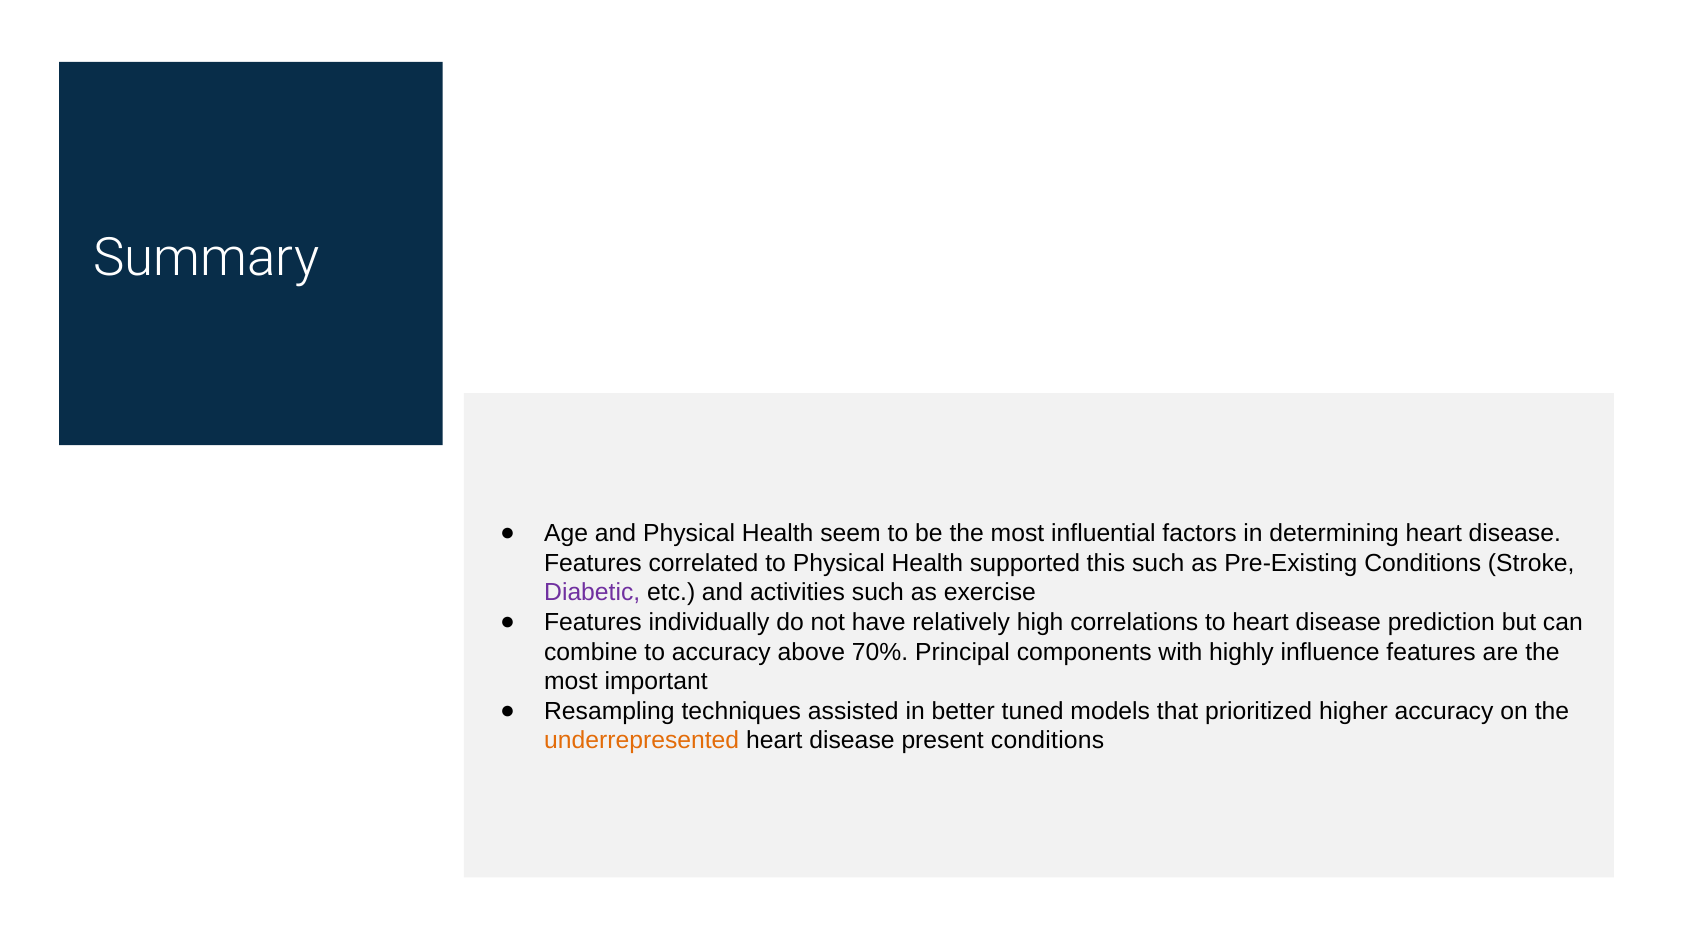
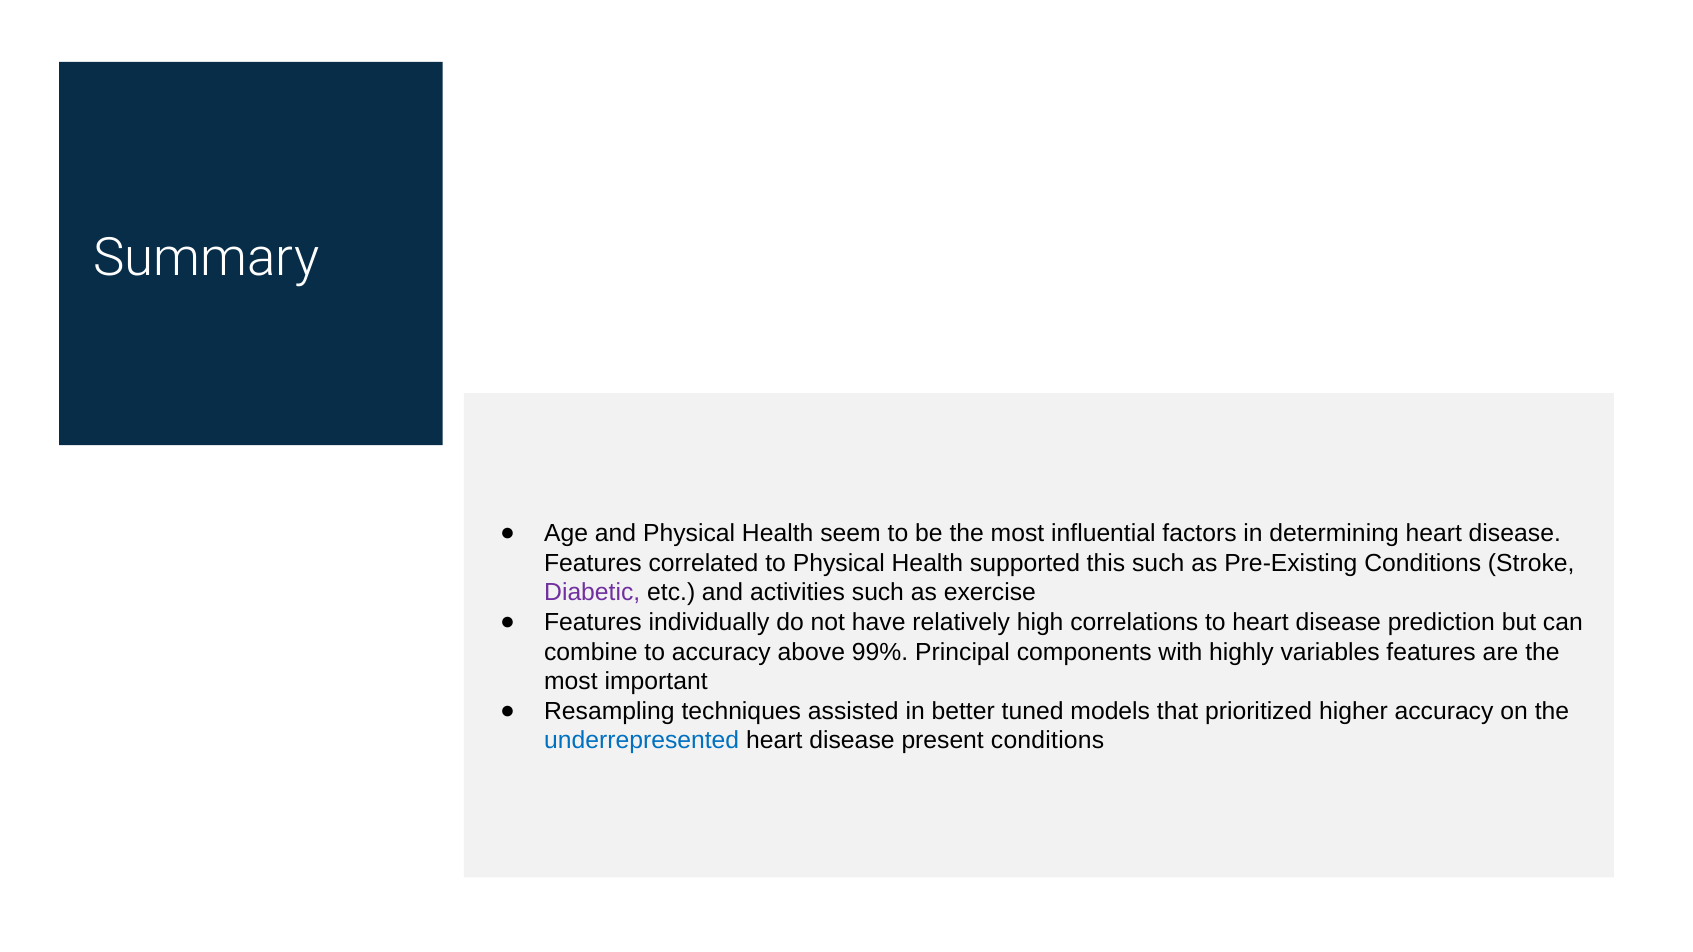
70%: 70% -> 99% (880, 652)
influence: influence -> variables (1330, 652)
underrepresented colour: orange -> blue (642, 741)
